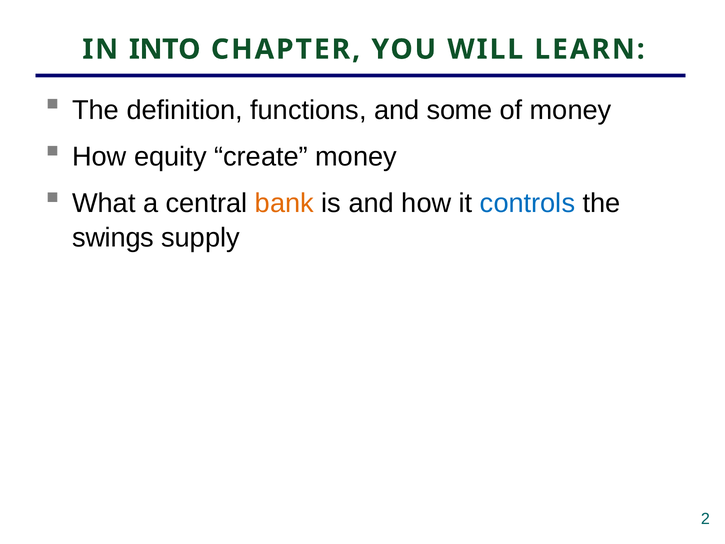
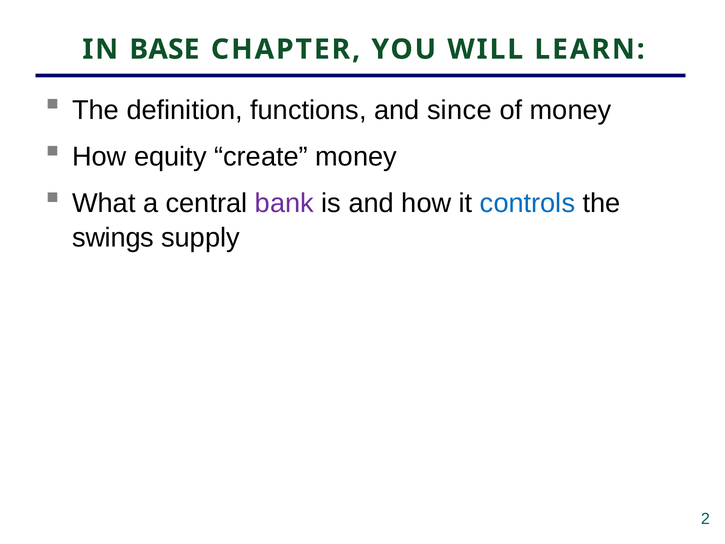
INTO: INTO -> BASE (164, 49)
some: some -> since (459, 110)
bank colour: orange -> purple (284, 203)
